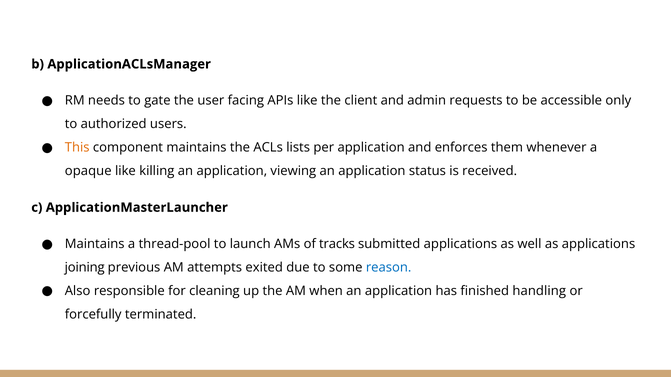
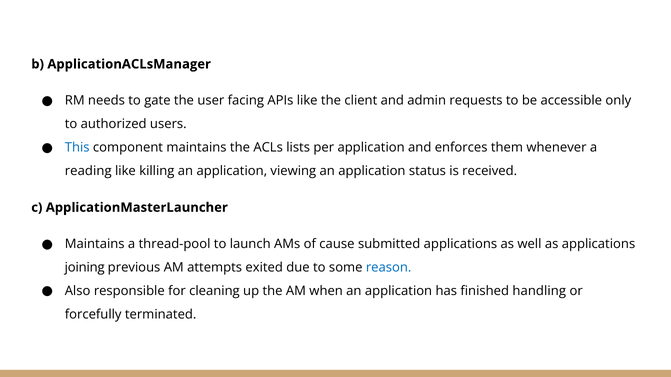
This colour: orange -> blue (77, 148)
opaque: opaque -> reading (88, 171)
tracks: tracks -> cause (337, 244)
